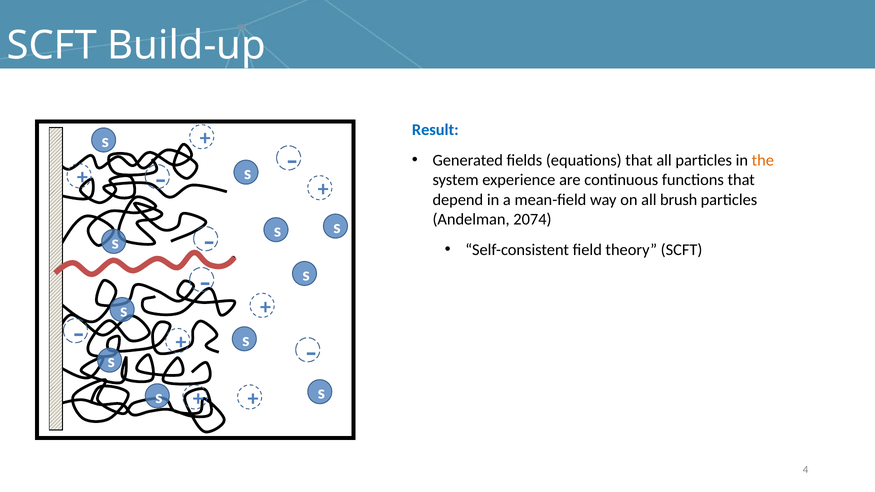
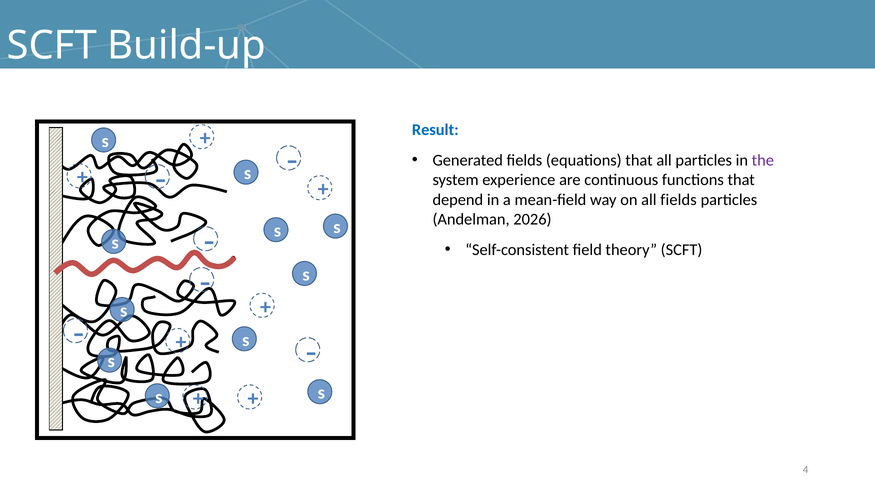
the colour: orange -> purple (763, 160)
all brush: brush -> fields (679, 200)
2074: 2074 -> 2026 (532, 219)
